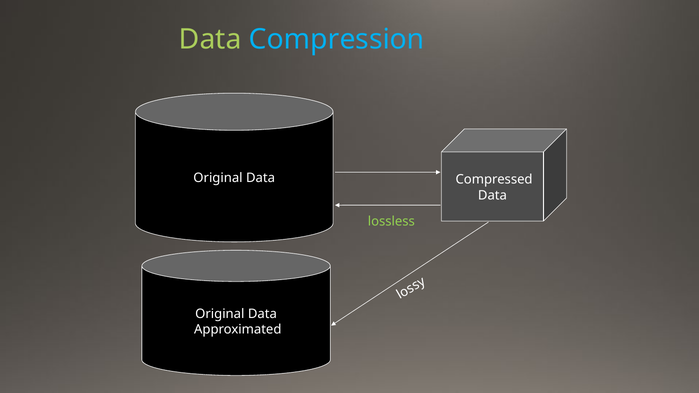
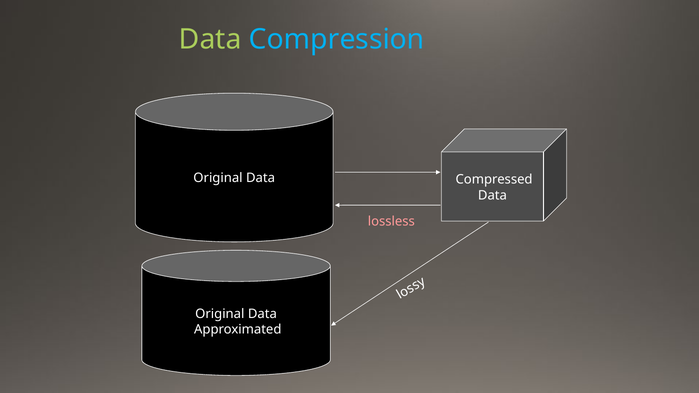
lossless colour: light green -> pink (391, 221)
